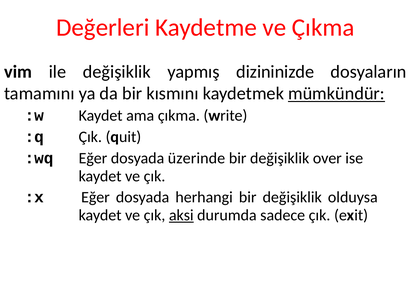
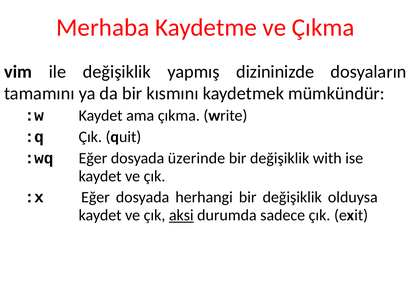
Değerleri: Değerleri -> Merhaba (103, 28)
mümkündür underline: present -> none (336, 94)
over: over -> with (327, 158)
